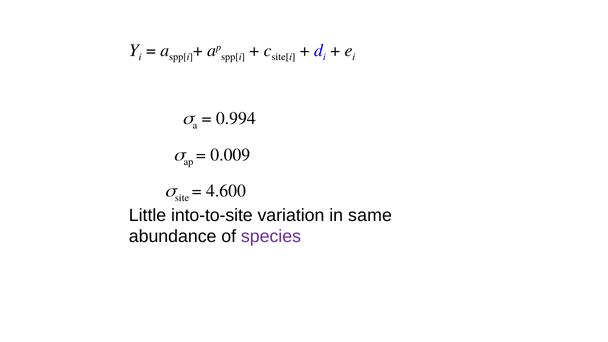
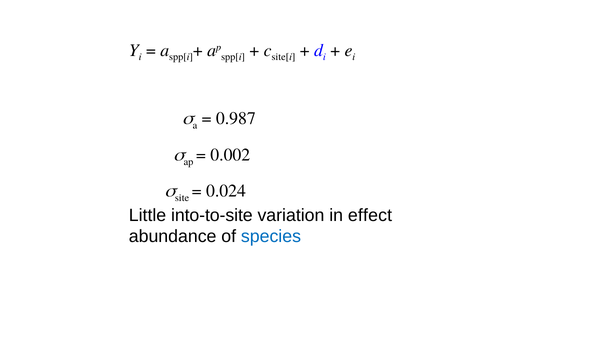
0.994: 0.994 -> 0.987 (236, 118)
0.009: 0.009 -> 0.002 (230, 155)
4.600: 4.600 -> 0.024 (226, 191)
same: same -> effect (370, 215)
species colour: purple -> blue (271, 237)
